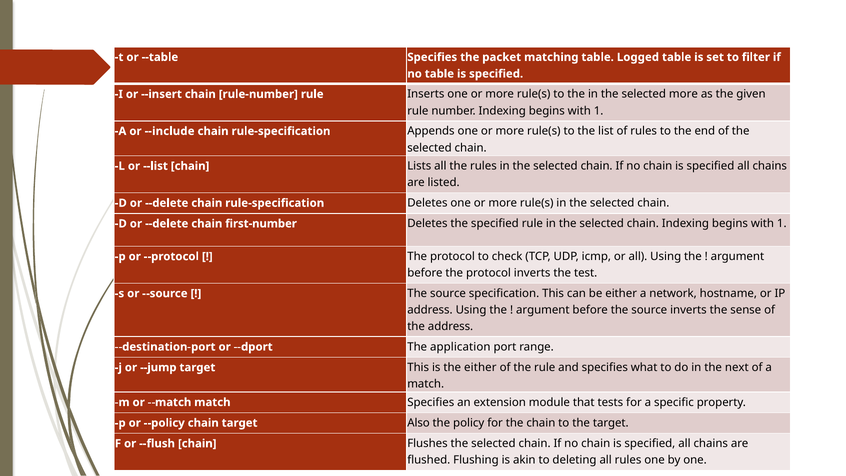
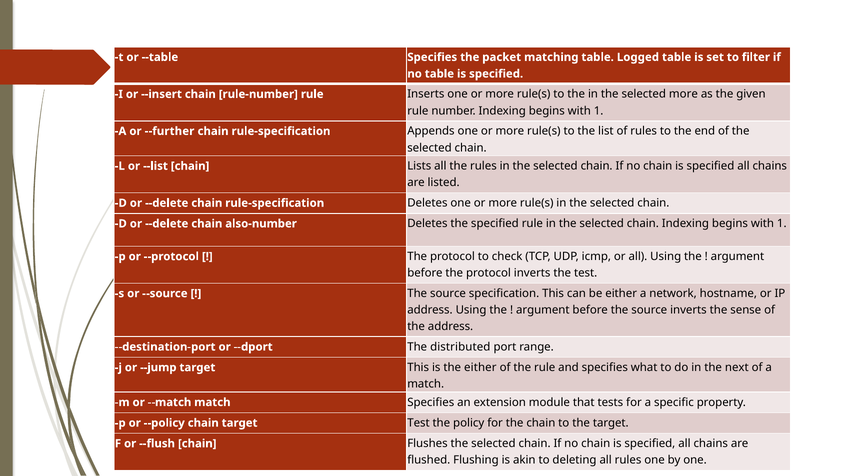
--include: --include -> --further (170, 131)
first-number: first-number -> also-number (261, 224)
application: application -> distributed (460, 347)
target Also: Also -> Test (418, 423)
